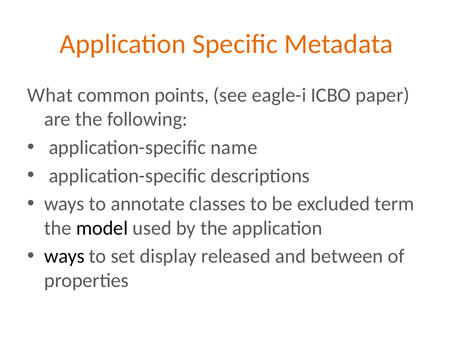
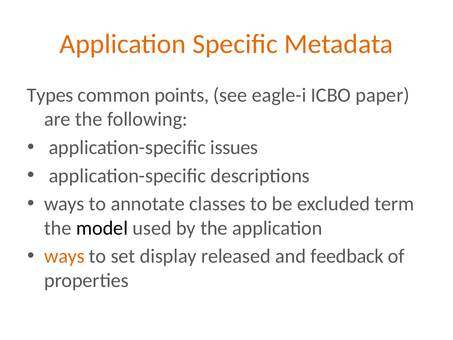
What: What -> Types (50, 95)
name: name -> issues (234, 147)
ways colour: black -> orange (64, 256)
between: between -> feedback (347, 256)
